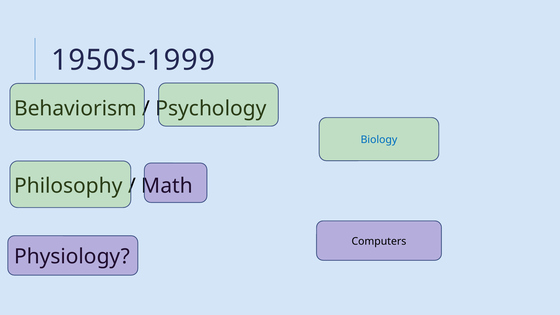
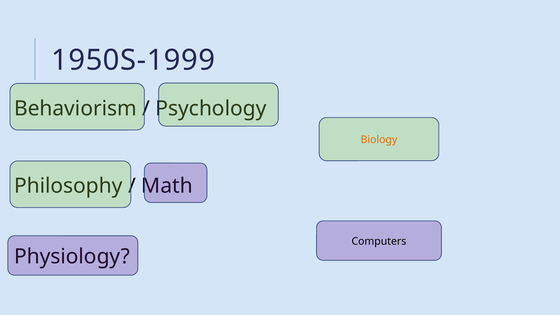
Biology colour: blue -> orange (379, 140)
